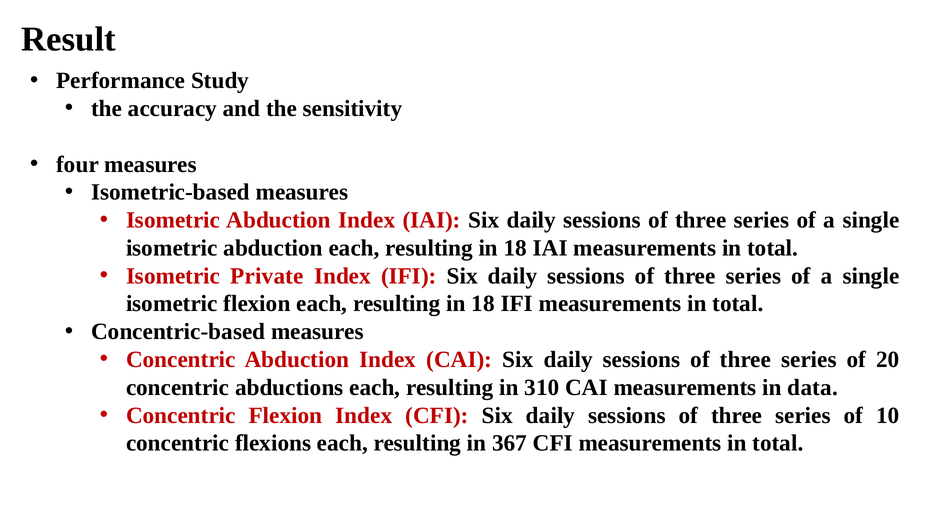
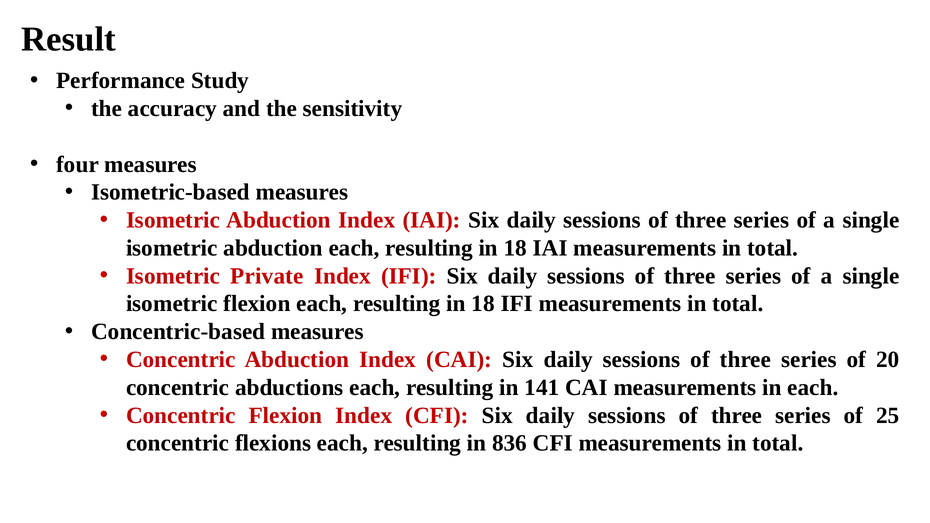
310: 310 -> 141 (542, 388)
in data: data -> each (813, 388)
10: 10 -> 25 (888, 415)
367: 367 -> 836 (510, 443)
